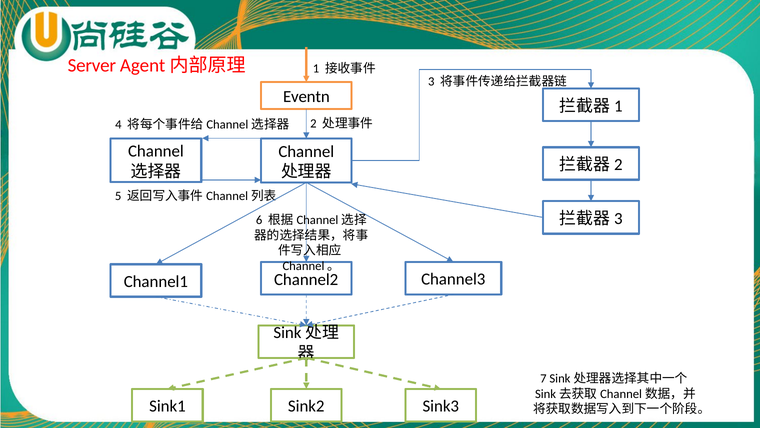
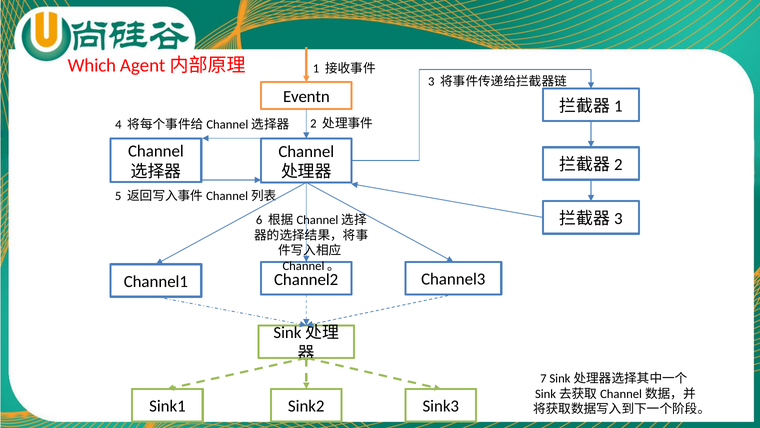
Server: Server -> Which (92, 66)
